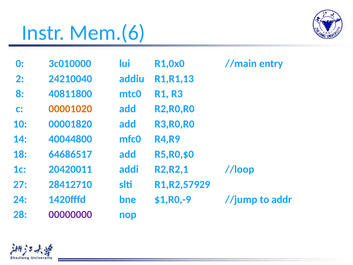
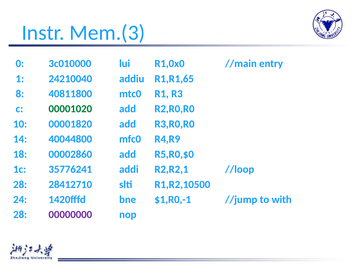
Mem.(6: Mem.(6 -> Mem.(3 (107, 33)
2: 2 -> 1 (20, 79)
R1,R1,13: R1,R1,13 -> R1,R1,65 (174, 79)
00001020 colour: orange -> green (70, 109)
64686517: 64686517 -> 00002860 (70, 154)
20420011: 20420011 -> 35776241 (70, 169)
27: 27 -> 28 (20, 184)
R1,R2,57929: R1,R2,57929 -> R1,R2,10500 (182, 184)
$1,R0,-9: $1,R0,-9 -> $1,R0,-1 (173, 199)
addr: addr -> with (282, 199)
